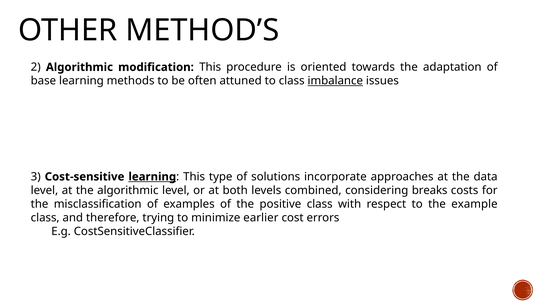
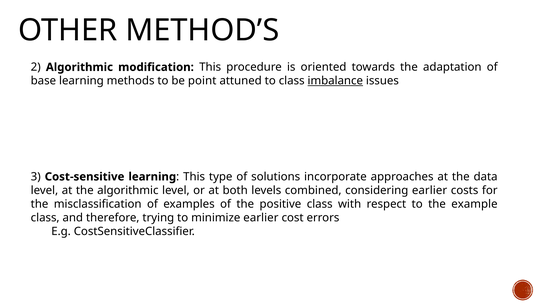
often: often -> point (202, 81)
learning underline: present -> none (152, 177)
considering breaks: breaks -> earlier (430, 191)
